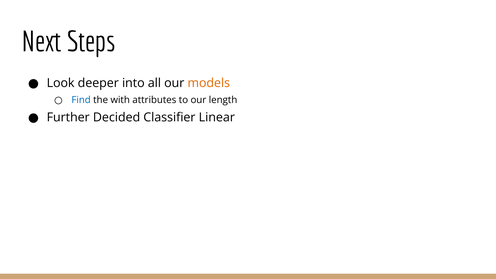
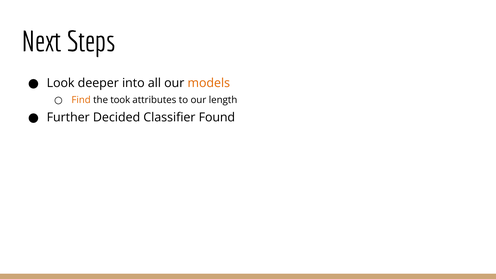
Find colour: blue -> orange (81, 100)
with: with -> took (120, 100)
Linear: Linear -> Found (217, 118)
